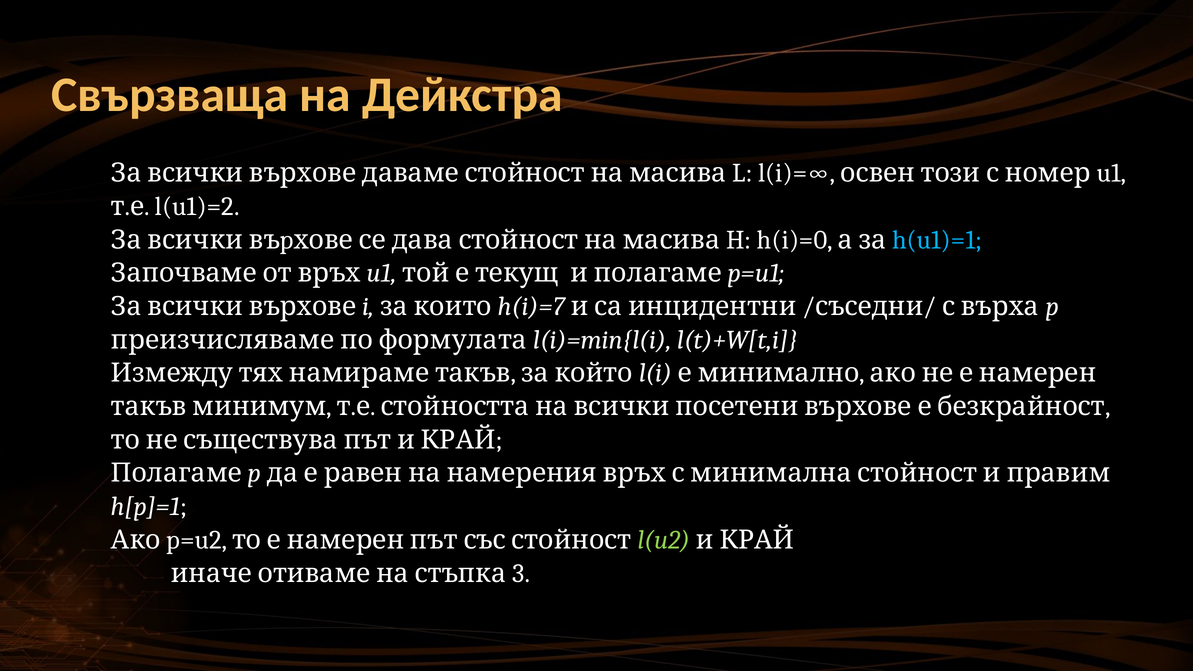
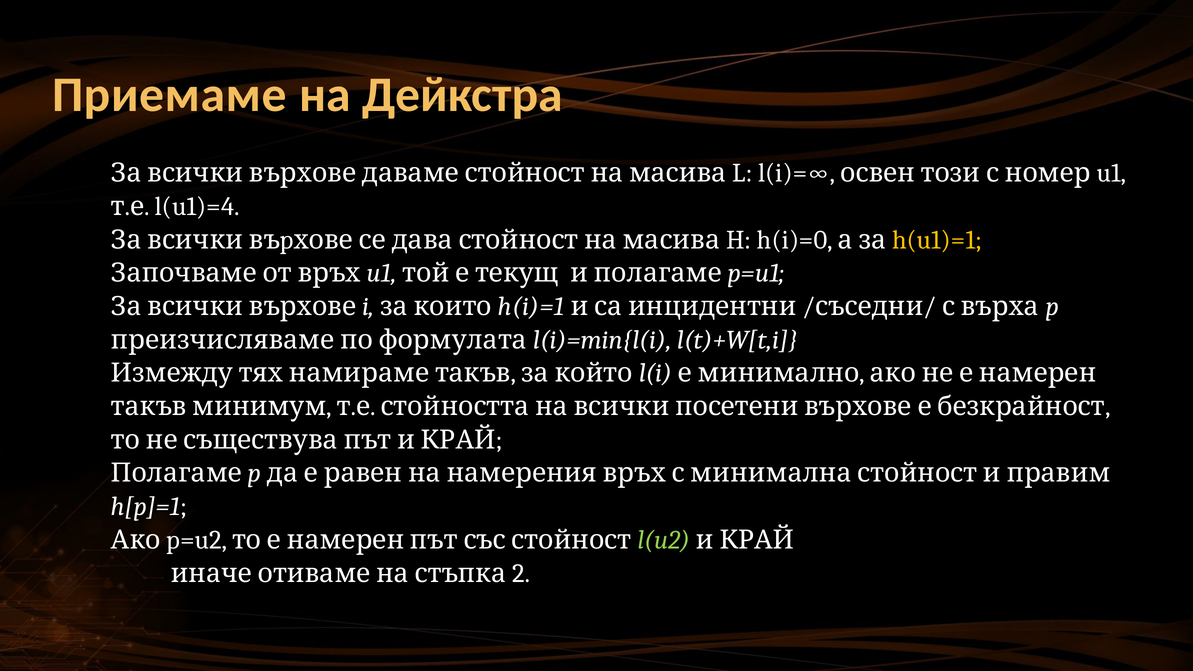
Свързваща: Свързваща -> Приемаме (169, 95)
l(u1)=2: l(u1)=2 -> l(u1)=4 (197, 207)
h(u1)=1 colour: light blue -> yellow (937, 240)
h(i)=7: h(i)=7 -> h(i)=1 (531, 307)
3: 3 -> 2 (521, 573)
